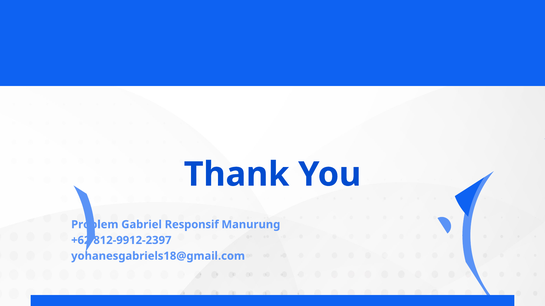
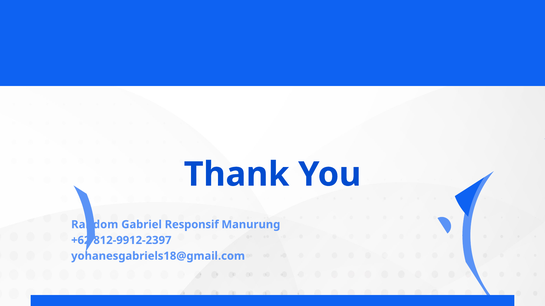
Problem: Problem -> Random (95, 225)
